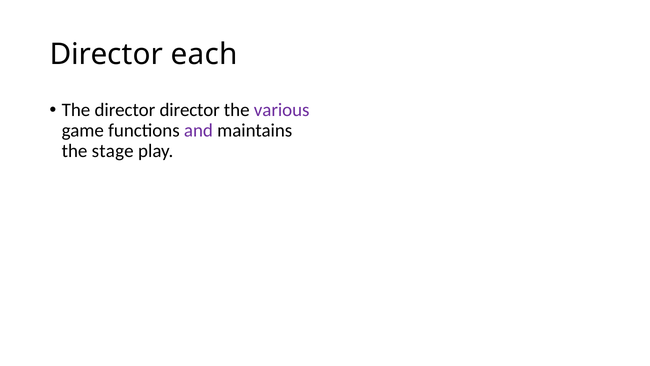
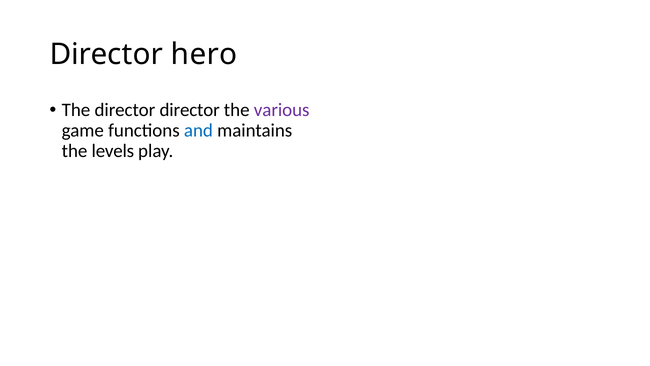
each: each -> hero (204, 55)
and colour: purple -> blue (198, 130)
stage: stage -> levels (113, 151)
